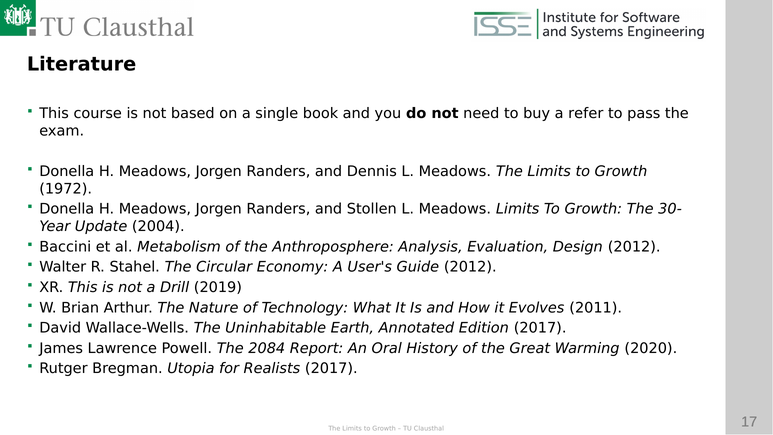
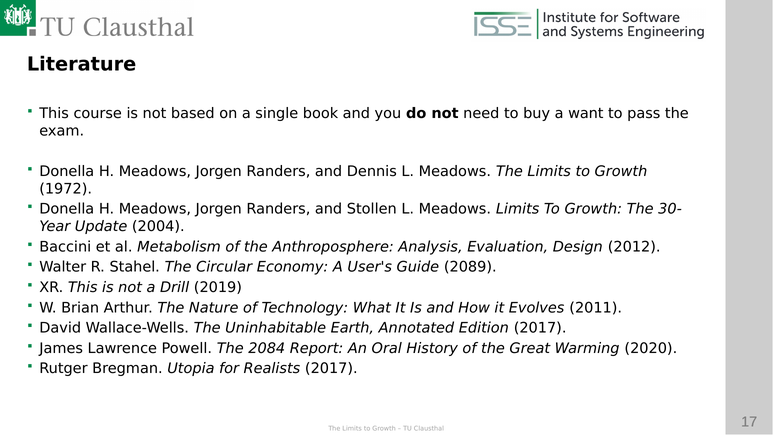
refer: refer -> want (586, 113)
Guide 2012: 2012 -> 2089 (470, 267)
